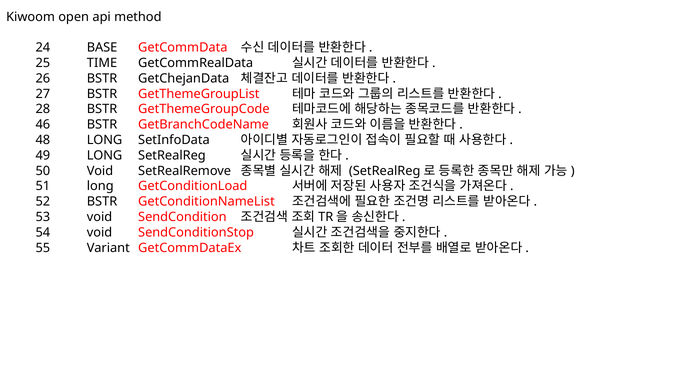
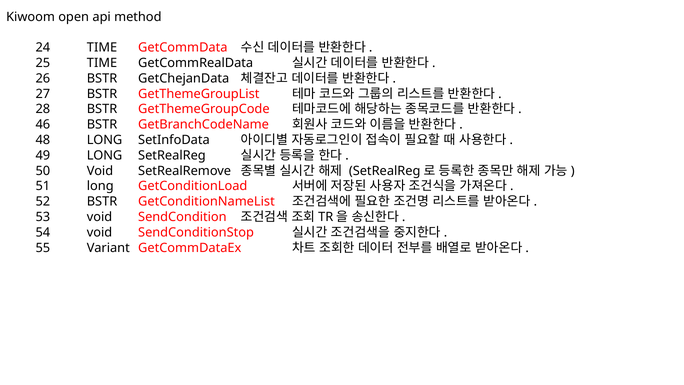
24 BASE: BASE -> TIME (102, 48)
